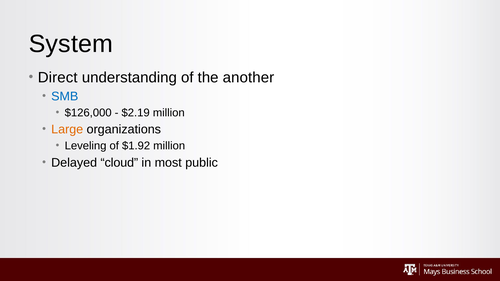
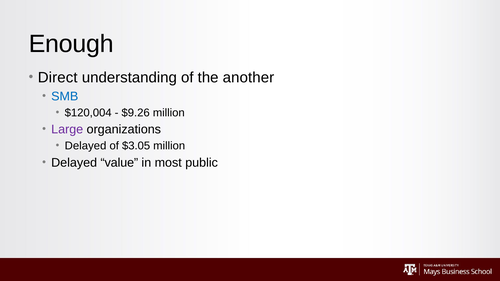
System: System -> Enough (71, 44)
$126,000: $126,000 -> $120,004 (88, 113)
$2.19: $2.19 -> $9.26 (136, 113)
Large colour: orange -> purple (67, 130)
Leveling: Leveling -> Delayed (86, 146)
$1.92: $1.92 -> $3.05 (136, 146)
cloud: cloud -> value (119, 163)
